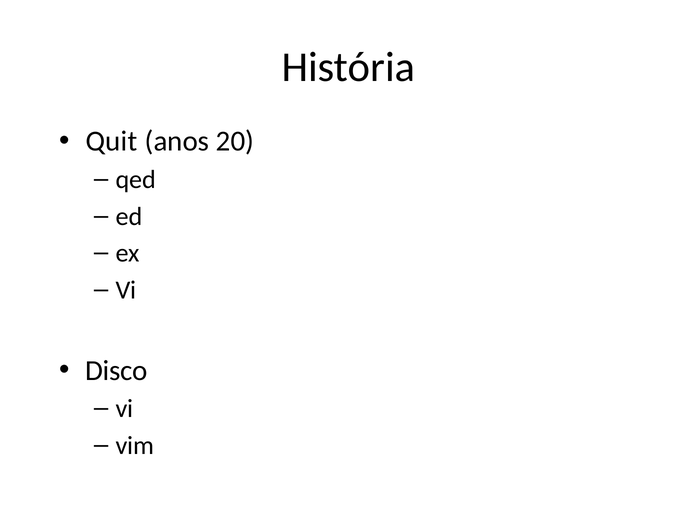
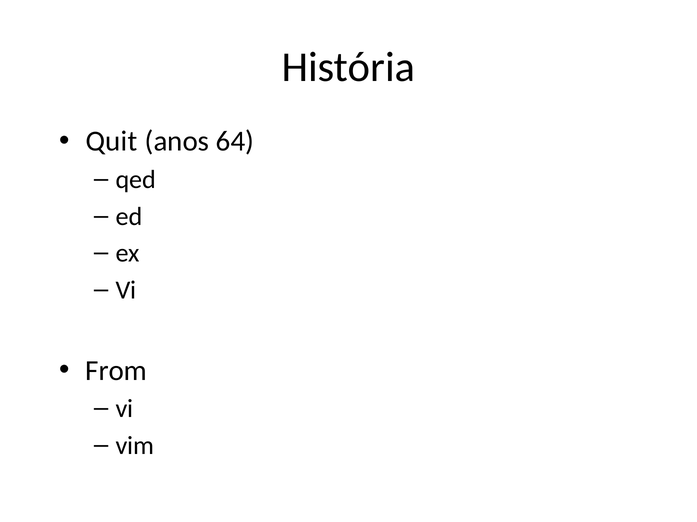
20: 20 -> 64 (235, 142)
Disco: Disco -> From (116, 371)
